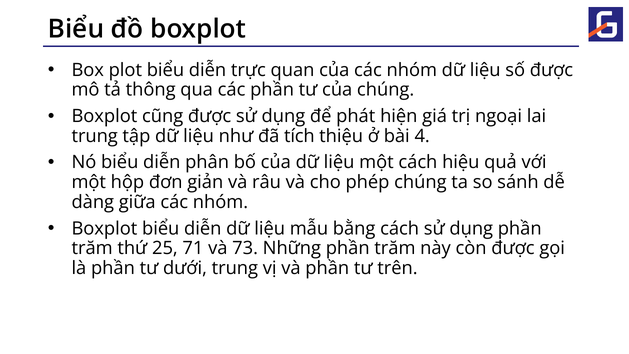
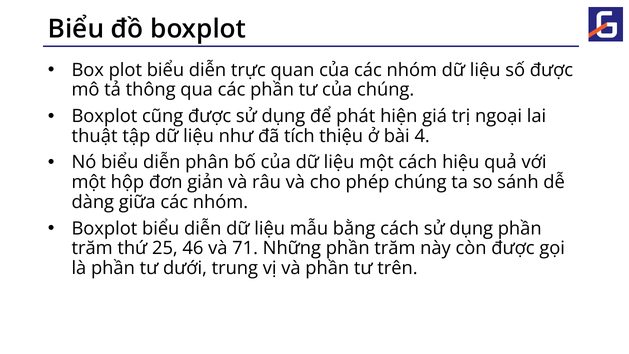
trung: trung -> thuật (95, 136)
71: 71 -> 46 (193, 248)
73: 73 -> 71 (245, 248)
